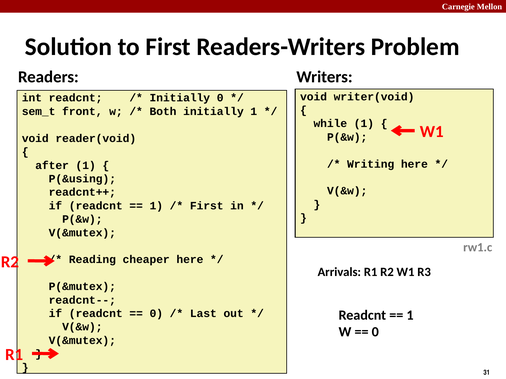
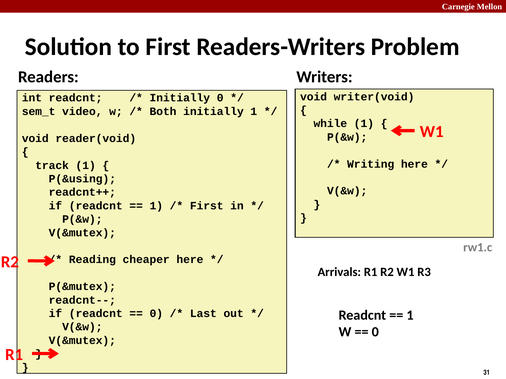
front: front -> video (82, 112)
after: after -> track (52, 166)
